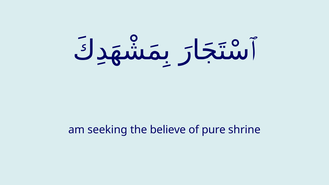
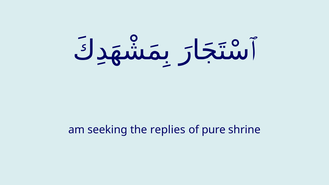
believe: believe -> replies (168, 130)
